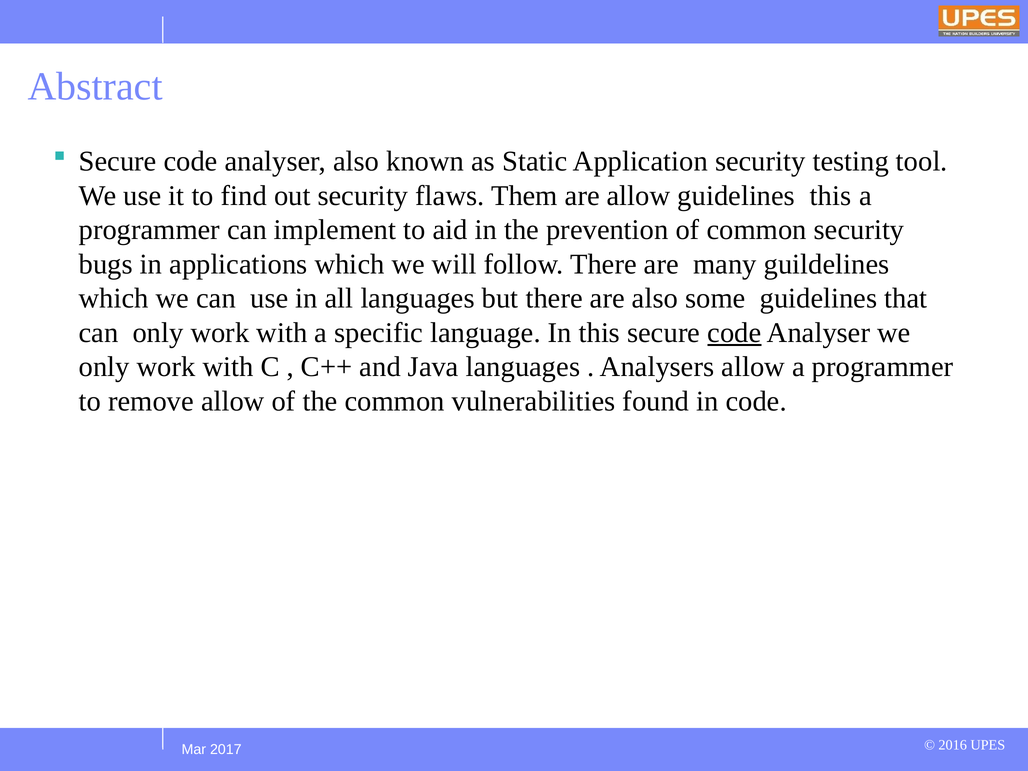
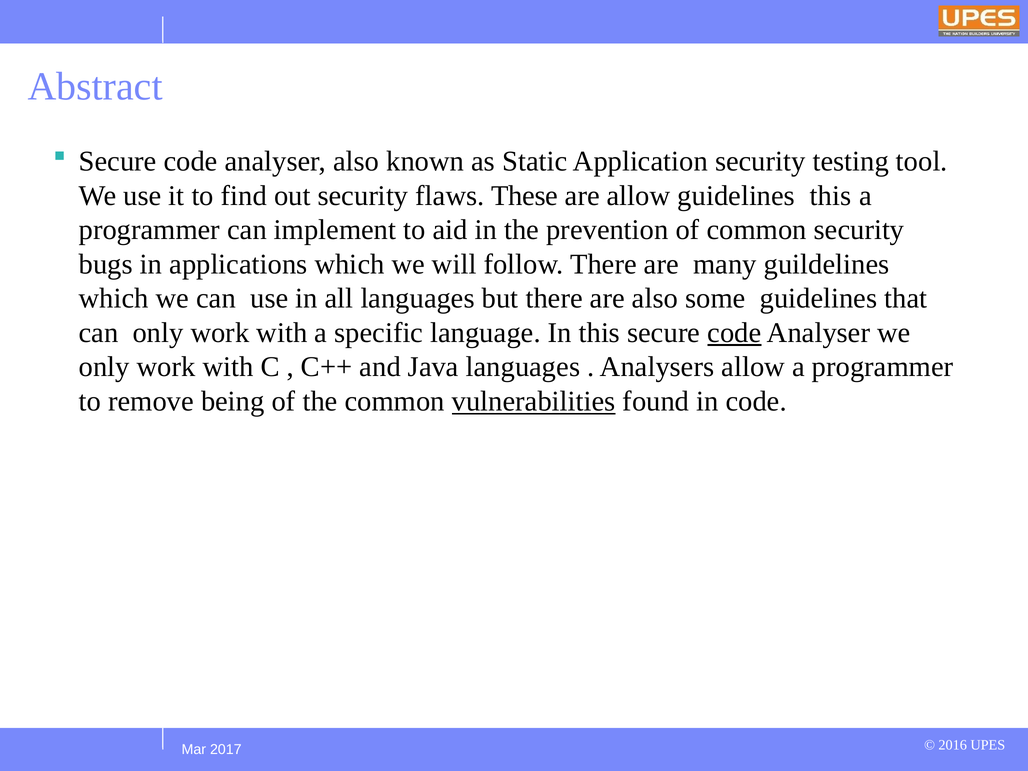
Them: Them -> These (525, 196)
remove allow: allow -> being (233, 401)
vulnerabilities underline: none -> present (534, 401)
